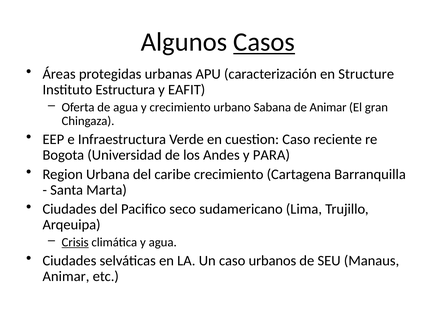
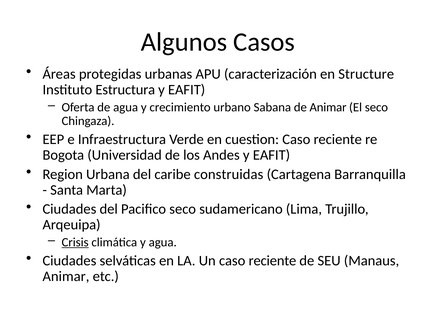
Casos underline: present -> none (264, 42)
El gran: gran -> seco (376, 107)
Andes y PARA: PARA -> EAFIT (271, 155)
caribe crecimiento: crecimiento -> construidas (229, 174)
Un caso urbanos: urbanos -> reciente (272, 261)
